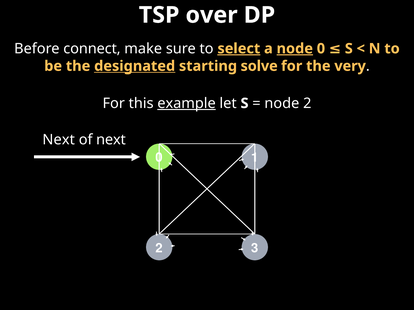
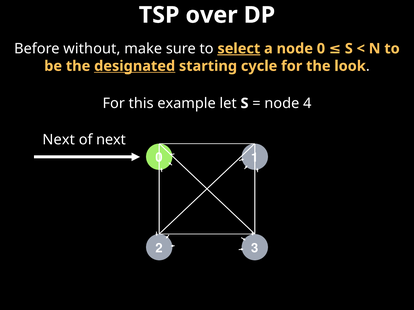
connect: connect -> without (92, 49)
node underline: present -> none (295, 49)
solve: solve -> cycle (259, 66)
very: very -> look (350, 66)
example underline: present -> none (187, 103)
node 2: 2 -> 4 (307, 103)
